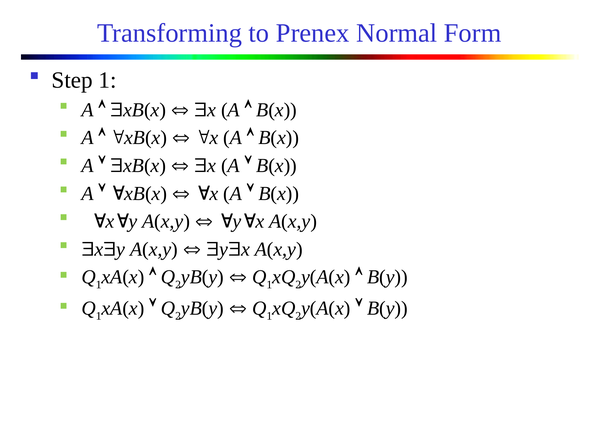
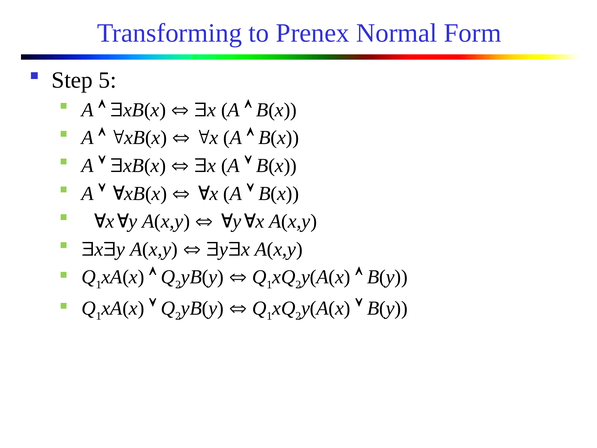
Step 1: 1 -> 5 (107, 80)
